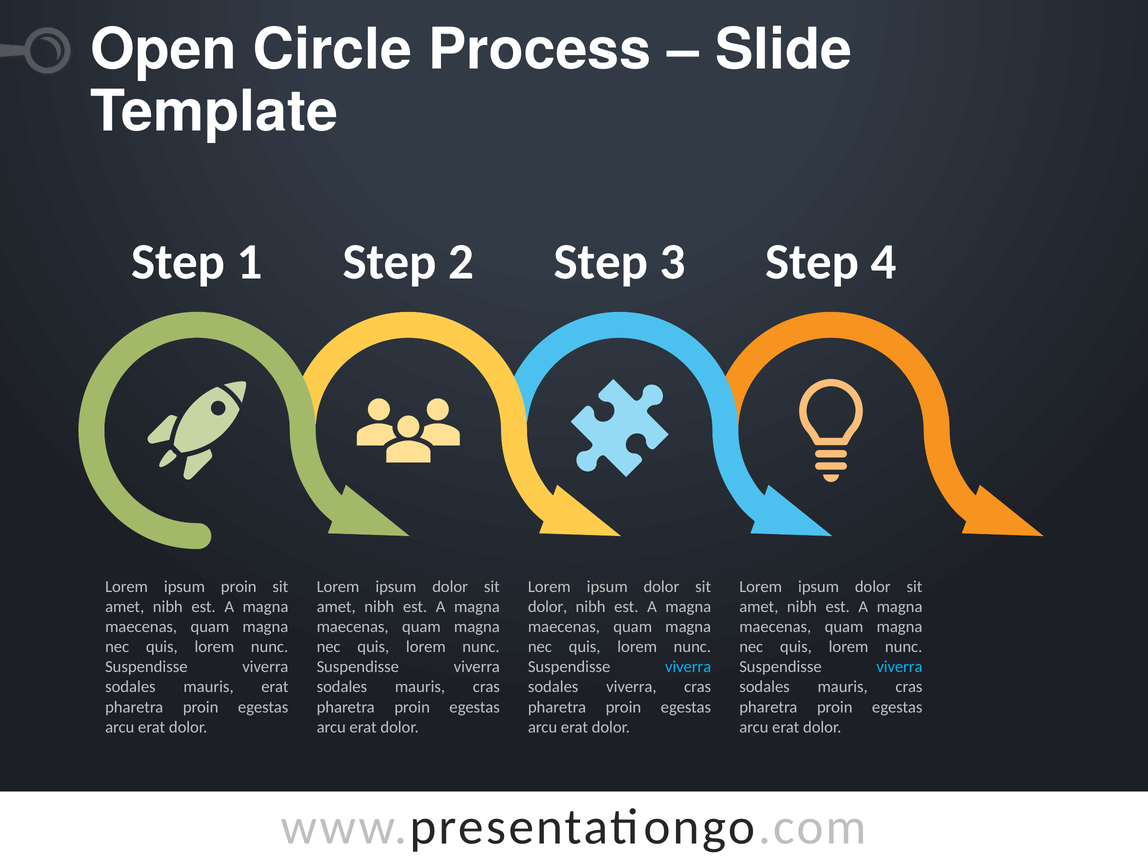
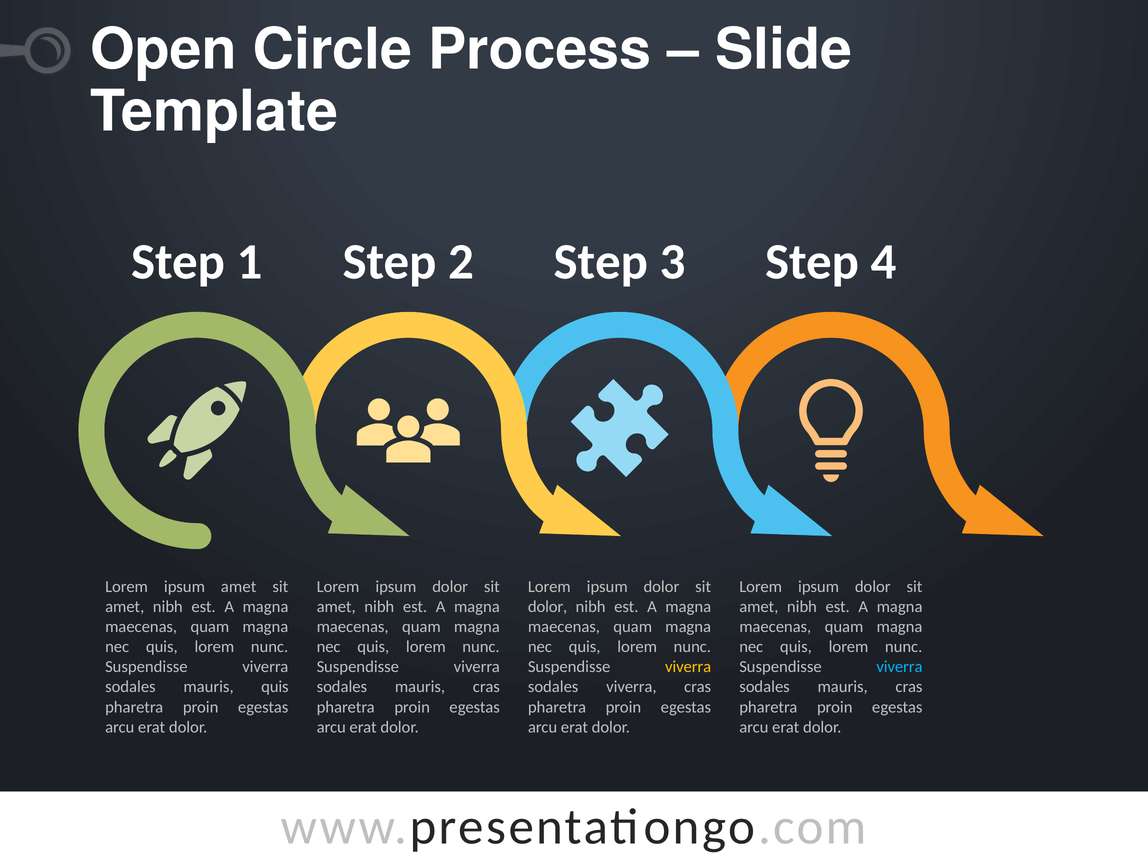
ipsum proin: proin -> amet (239, 587)
viverra colour: light blue -> yellow (688, 667)
mauris erat: erat -> quis (275, 687)
